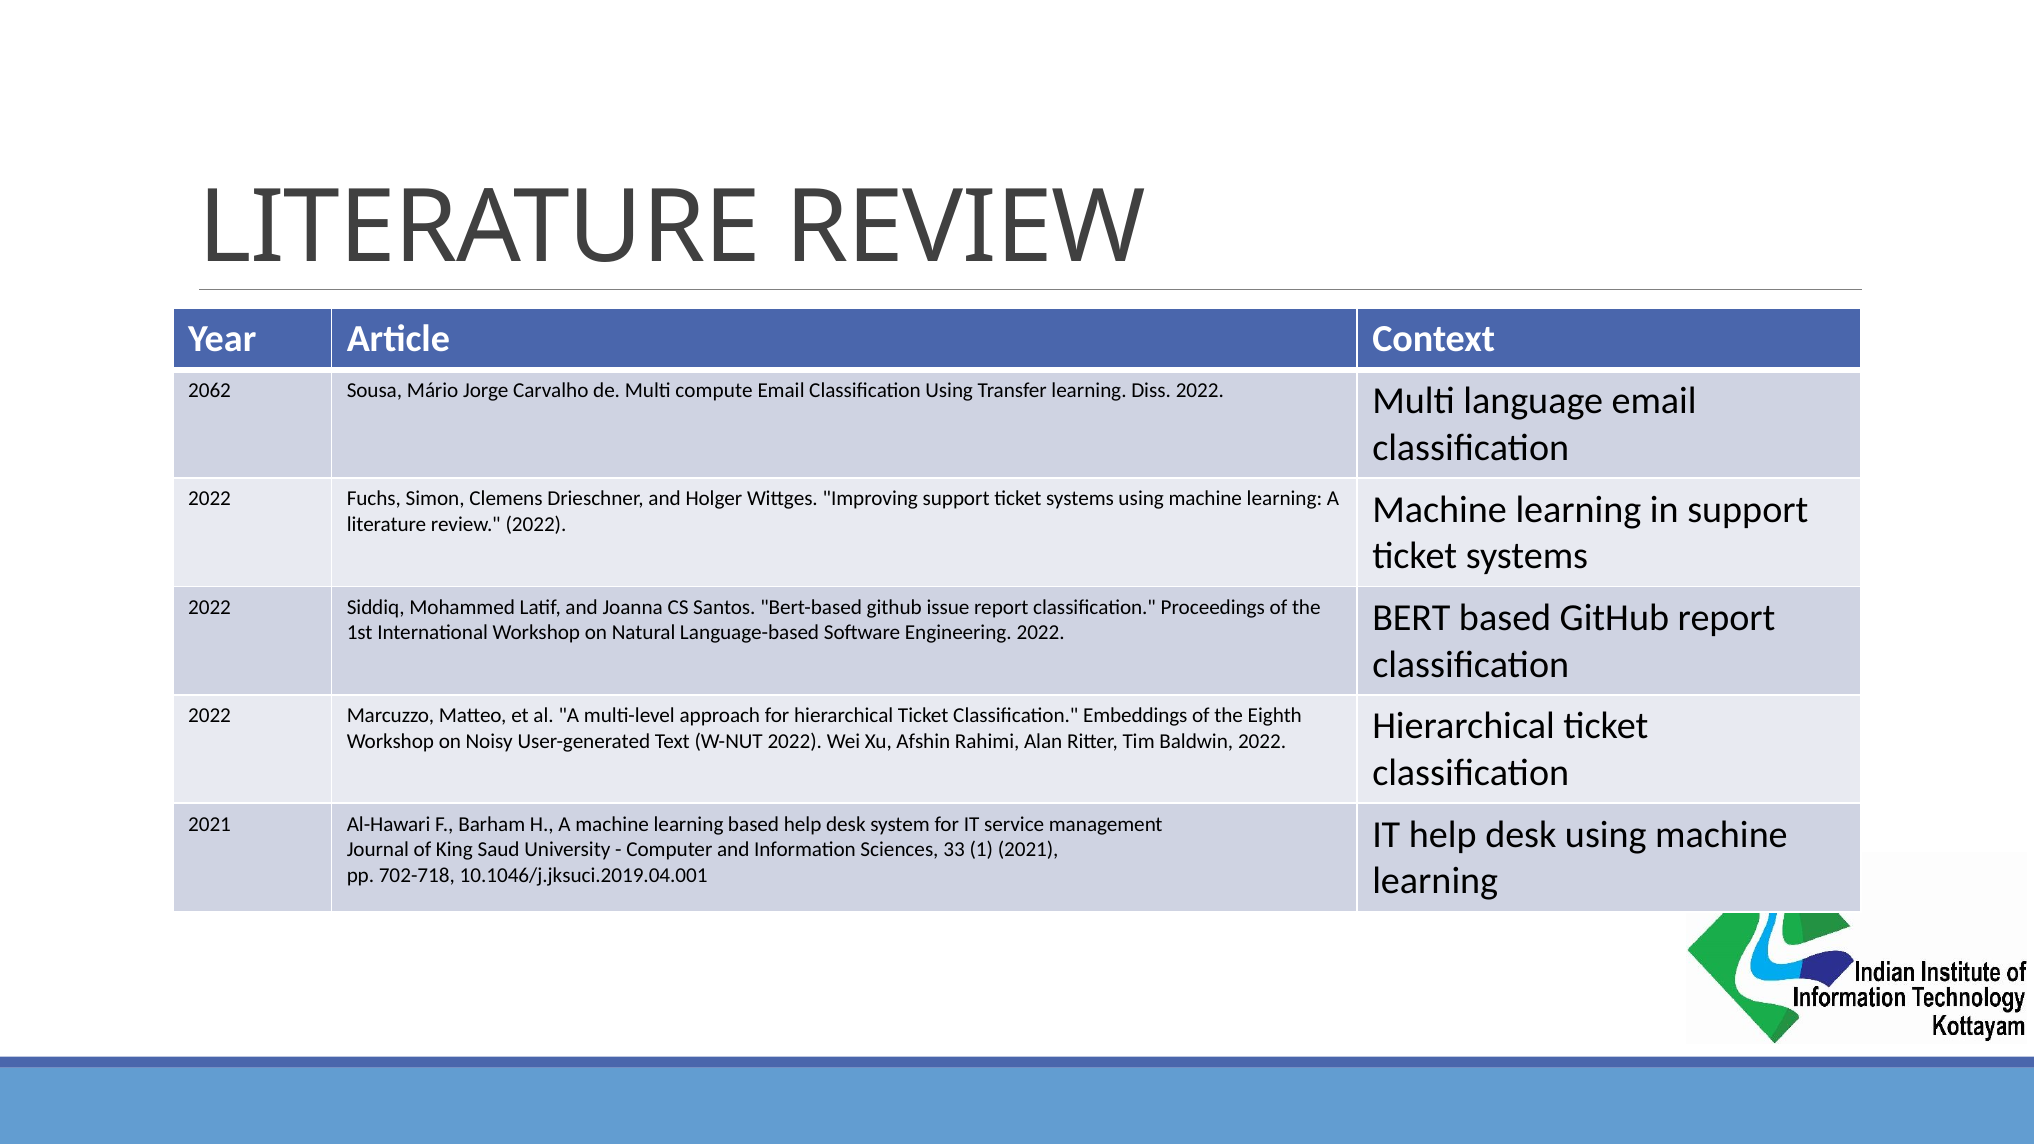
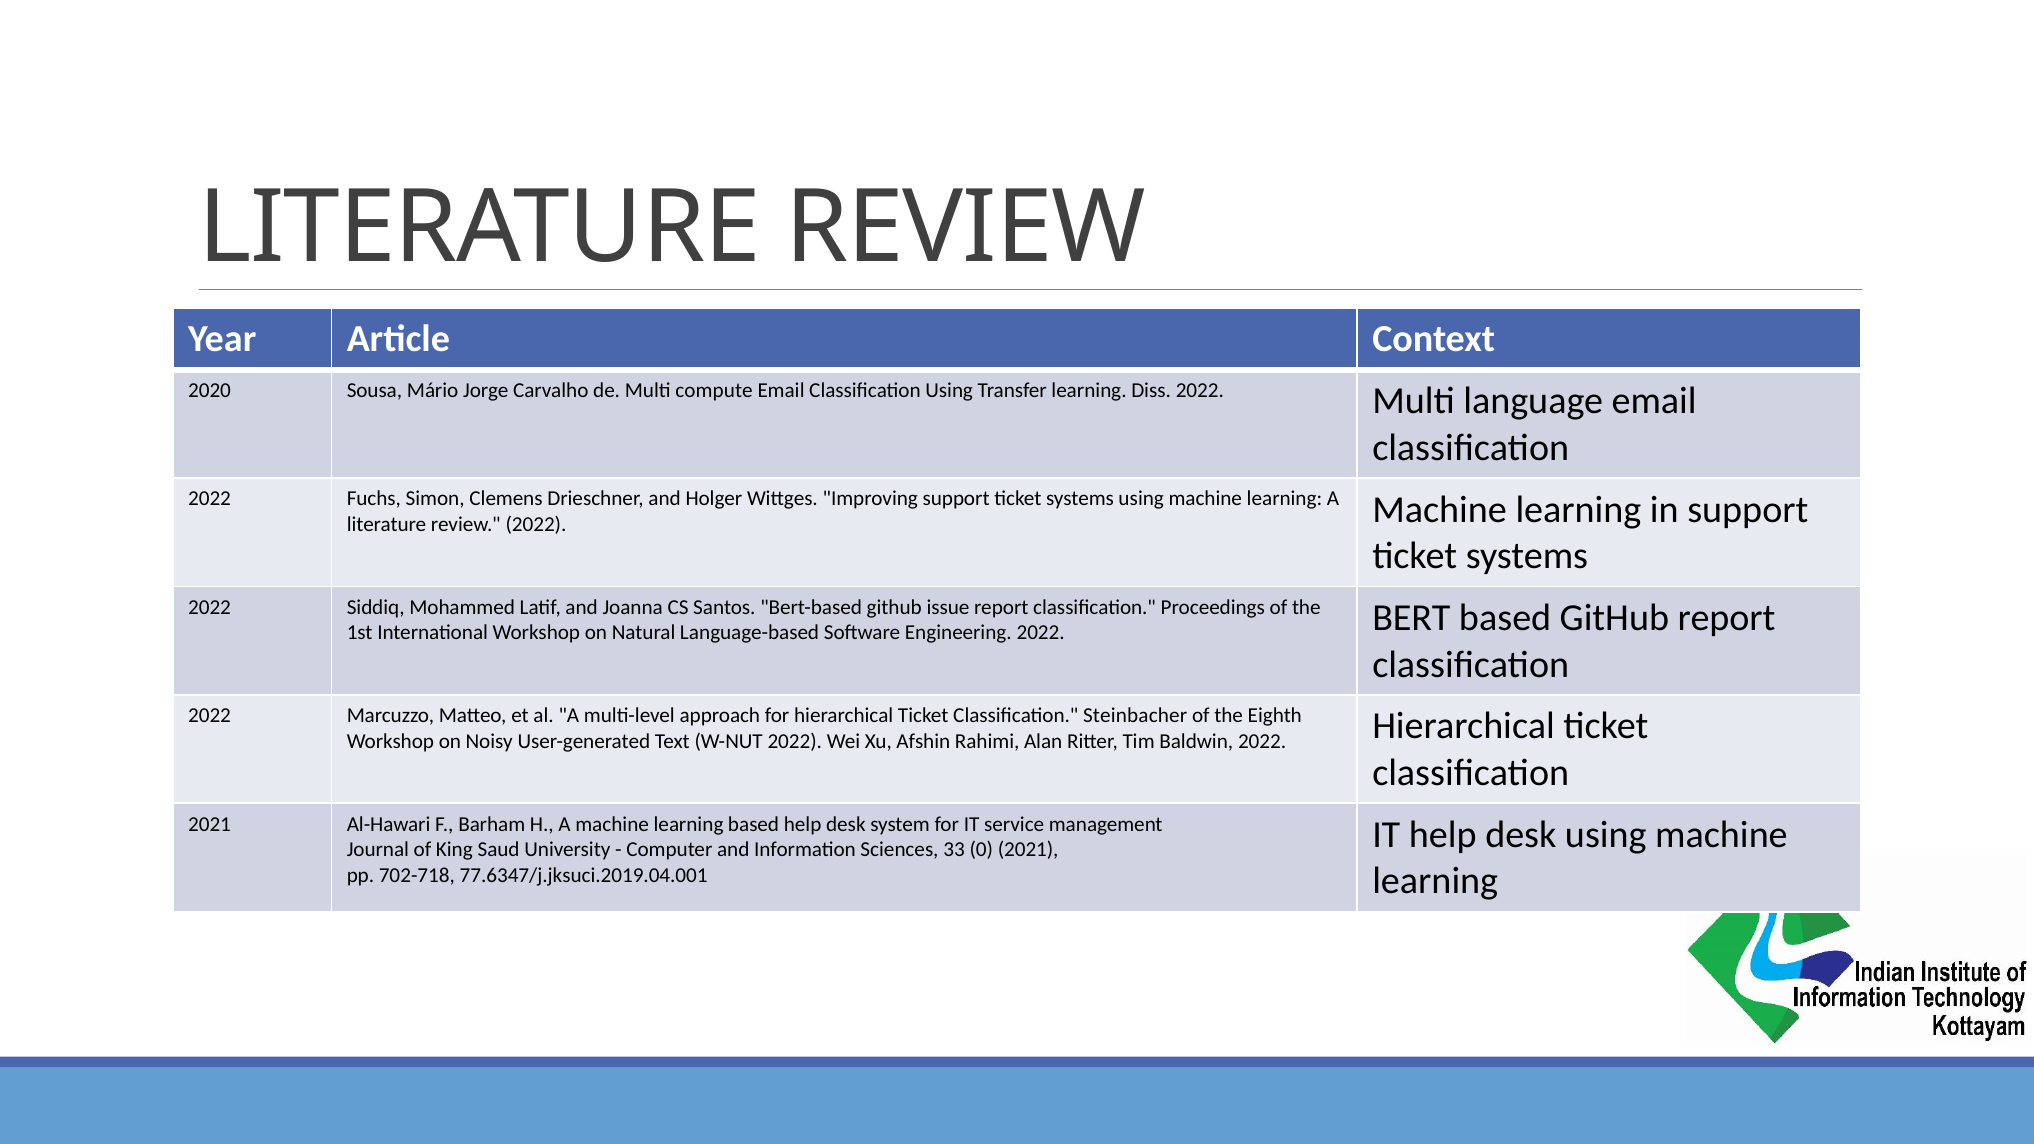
2062: 2062 -> 2020 (210, 390)
Embeddings: Embeddings -> Steinbacher (1135, 716)
1: 1 -> 0 (981, 850)
10.1046/j.jksuci.2019.04.001: 10.1046/j.jksuci.2019.04.001 -> 77.6347/j.jksuci.2019.04.001 (584, 876)
